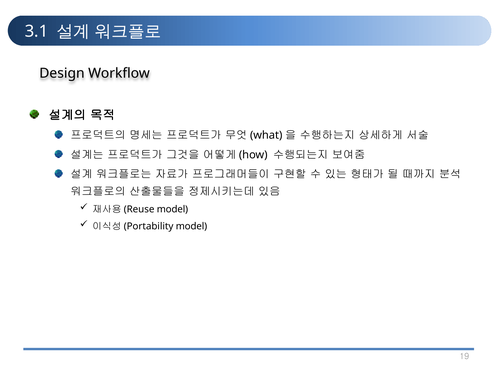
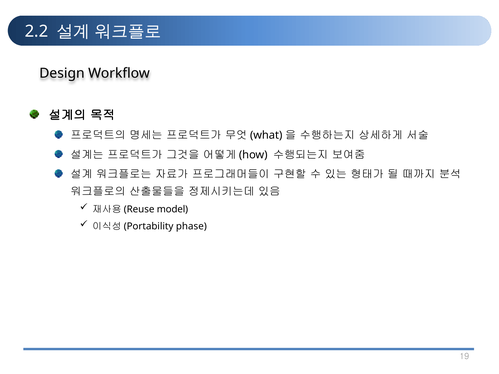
3.1: 3.1 -> 2.2 (36, 31)
model: model -> phase (191, 227)
